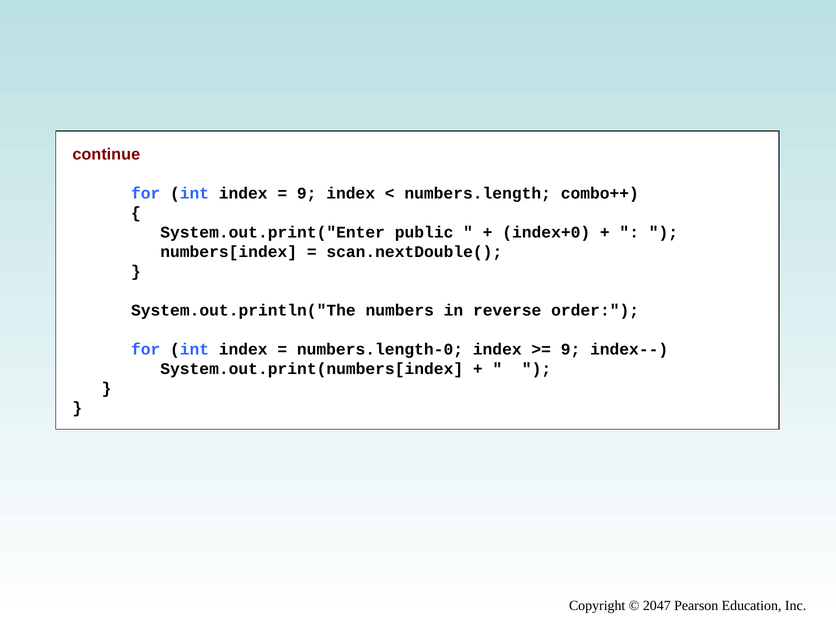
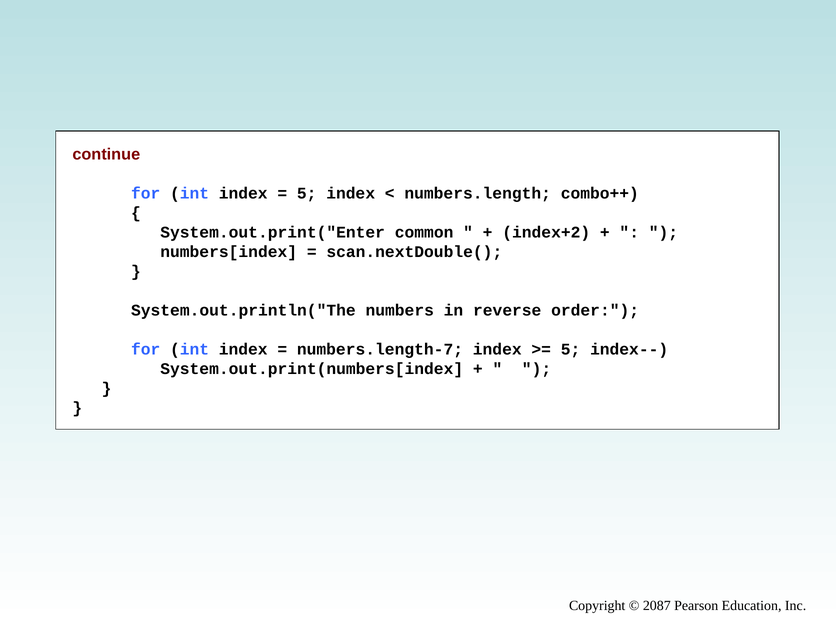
9: 9 -> 5 (307, 193)
public: public -> common (424, 232)
index+0: index+0 -> index+2 (546, 232)
numbers.length-0: numbers.length-0 -> numbers.length-7 (380, 350)
9: 9 -> 5 (571, 350)
2047: 2047 -> 2087 (657, 606)
